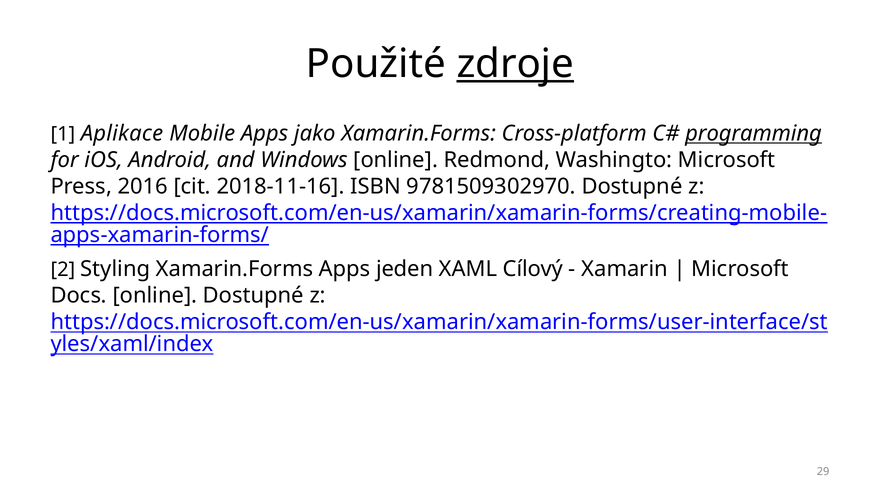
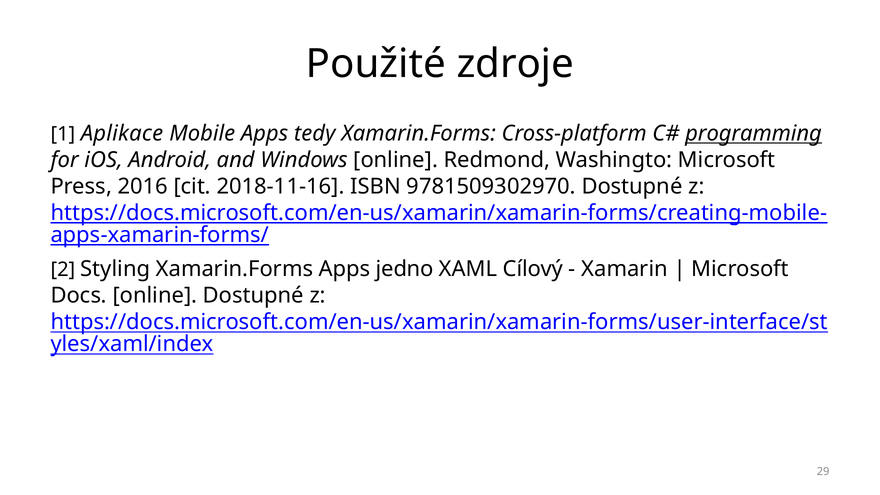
zdroje underline: present -> none (515, 64)
jako: jako -> tedy (315, 134)
jeden: jeden -> jedno (405, 269)
